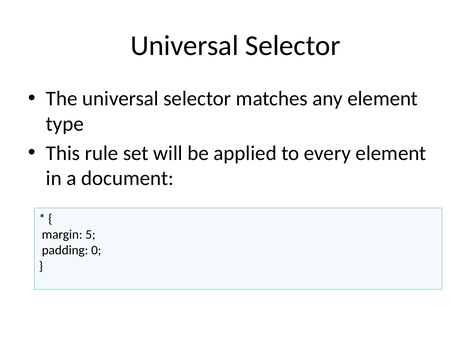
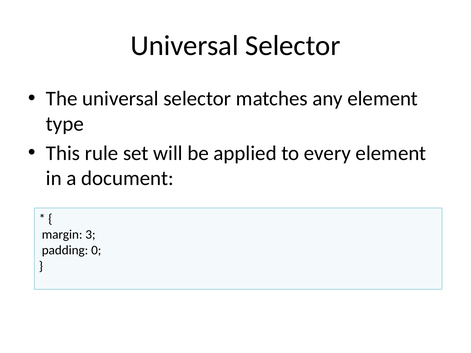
5: 5 -> 3 (90, 235)
